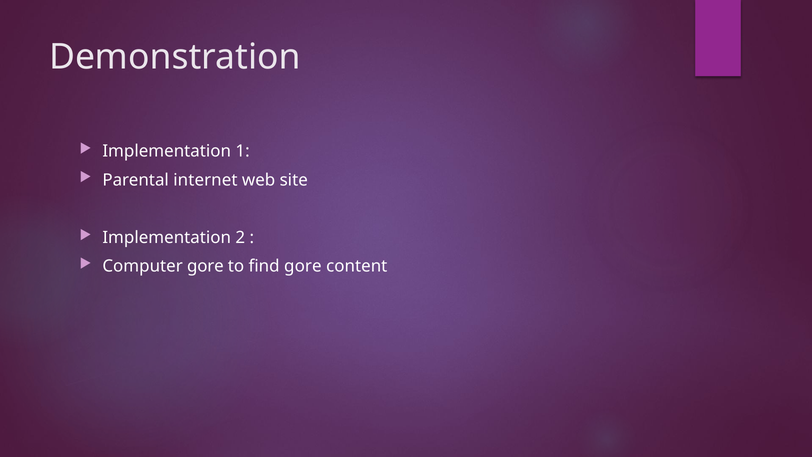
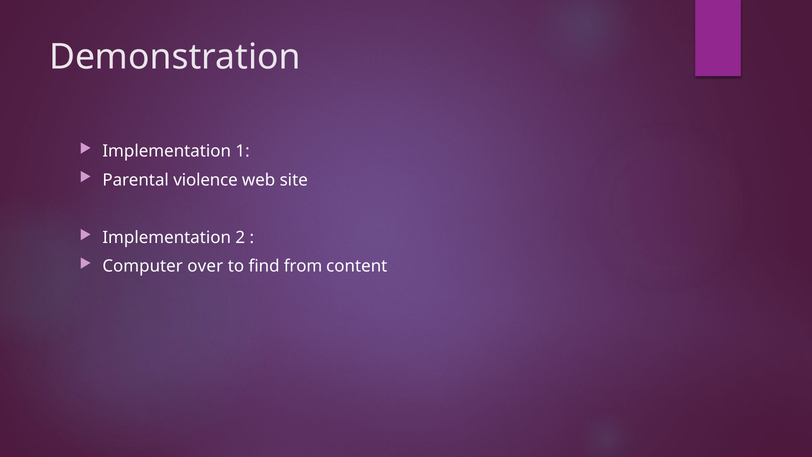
internet: internet -> violence (206, 180)
Computer gore: gore -> over (205, 266)
find gore: gore -> from (303, 266)
